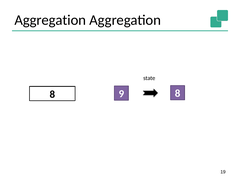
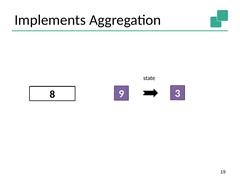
Aggregation: Aggregation -> Implements (50, 20)
9 8: 8 -> 3 (178, 93)
